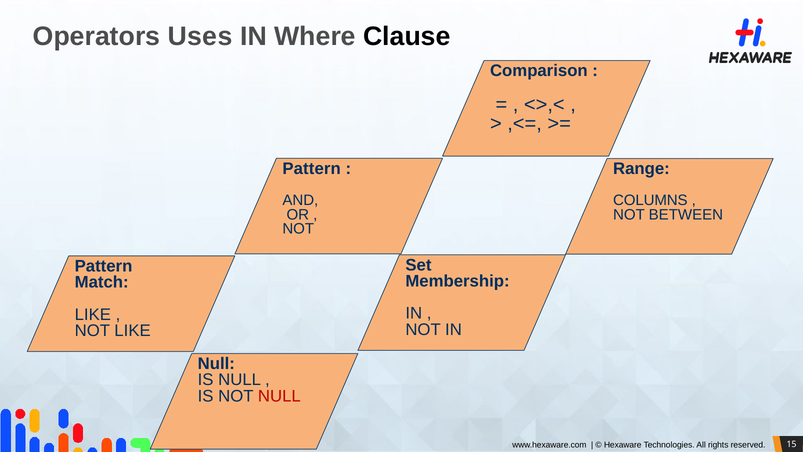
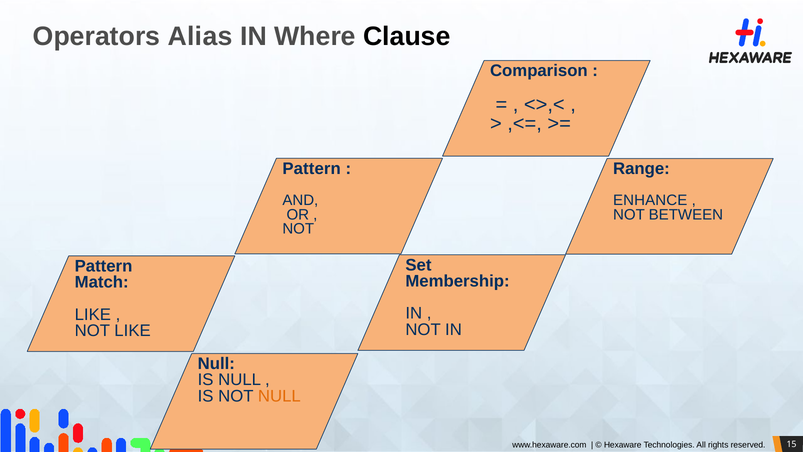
Uses: Uses -> Alias (200, 36)
COLUMNS: COLUMNS -> ENHANCE (650, 200)
NULL colour: red -> orange (279, 396)
